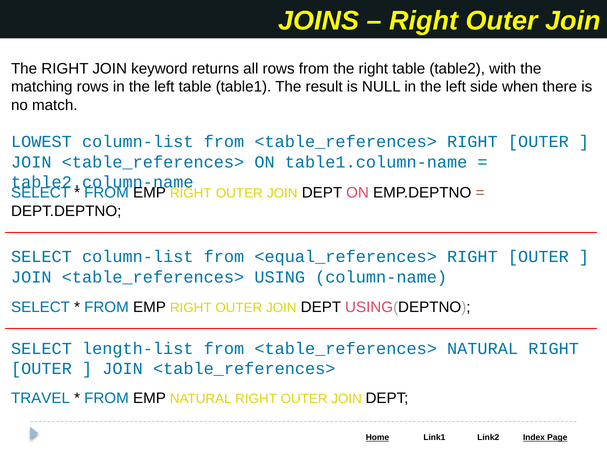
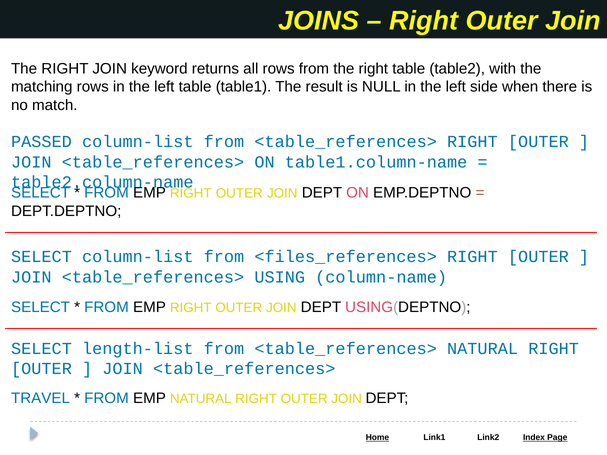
LOWEST: LOWEST -> PASSED (41, 142)
<equal_references>: <equal_references> -> <files_references> (346, 257)
